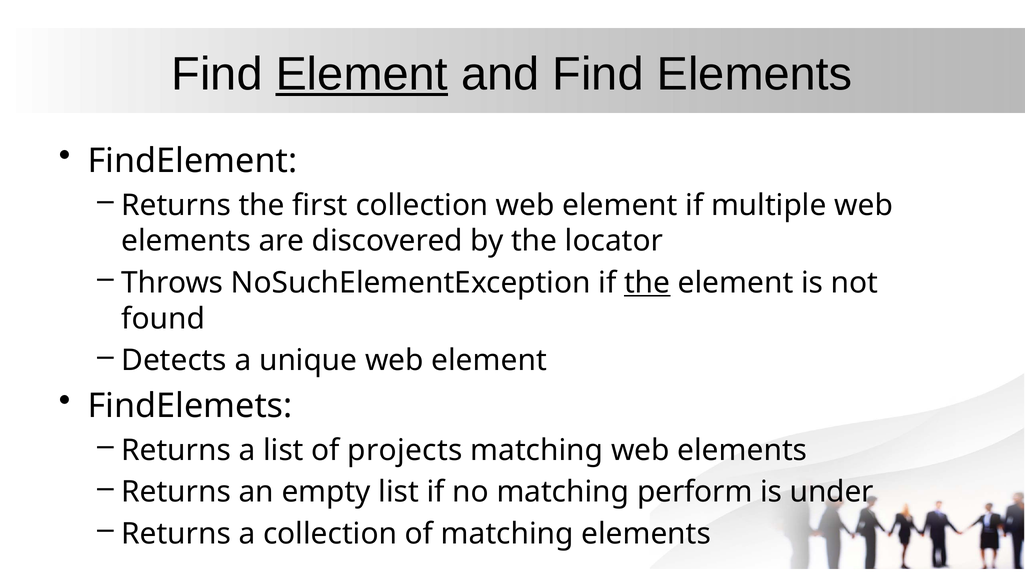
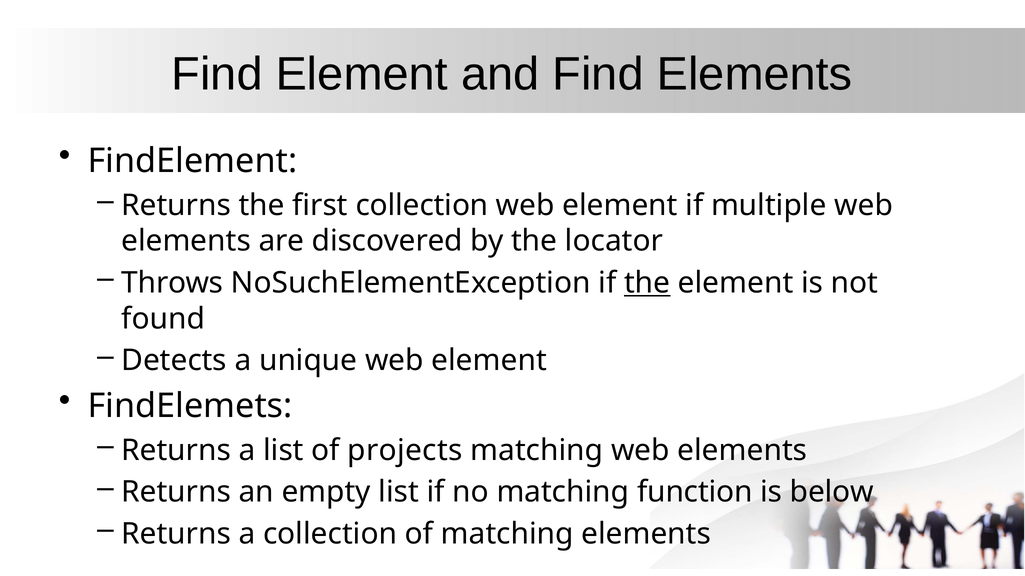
Element underline: present -> none (362, 74)
perform: perform -> function (695, 493)
under: under -> below (832, 493)
